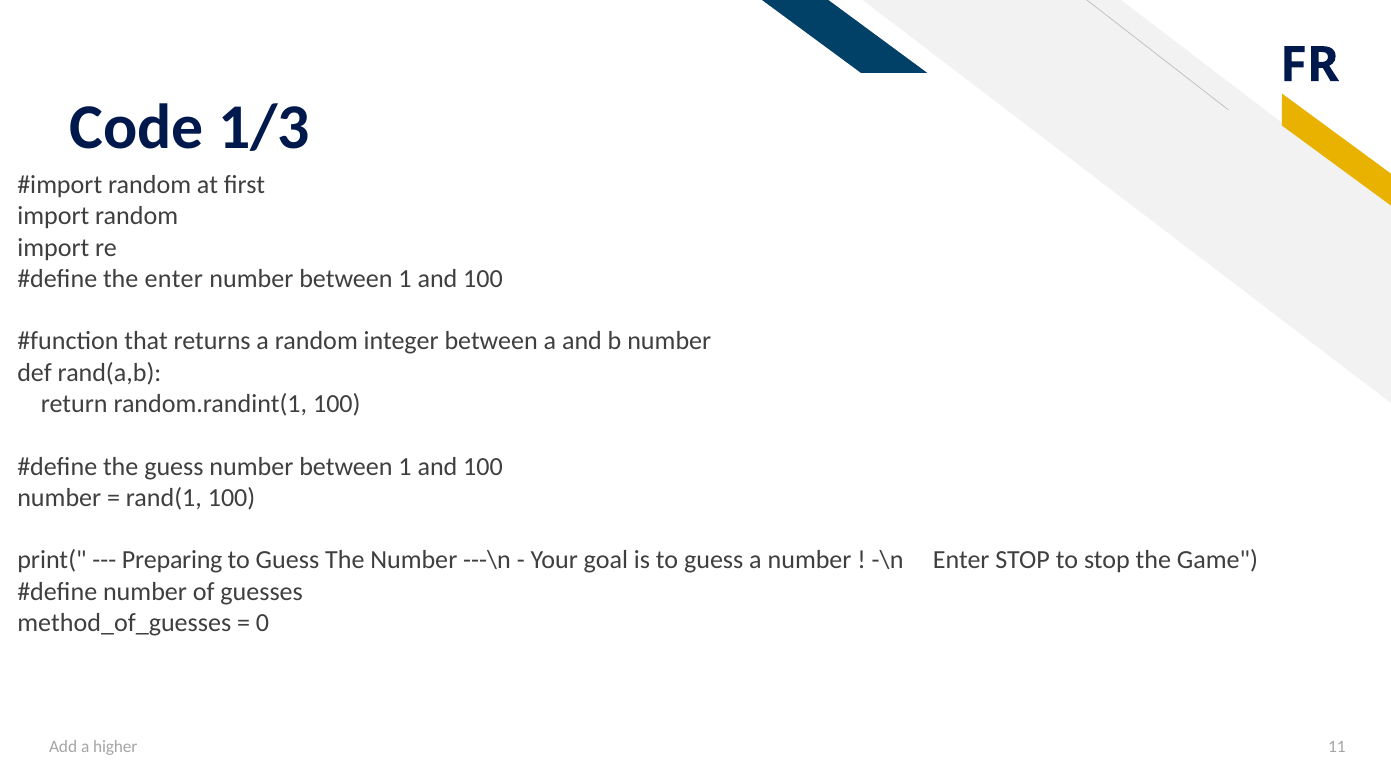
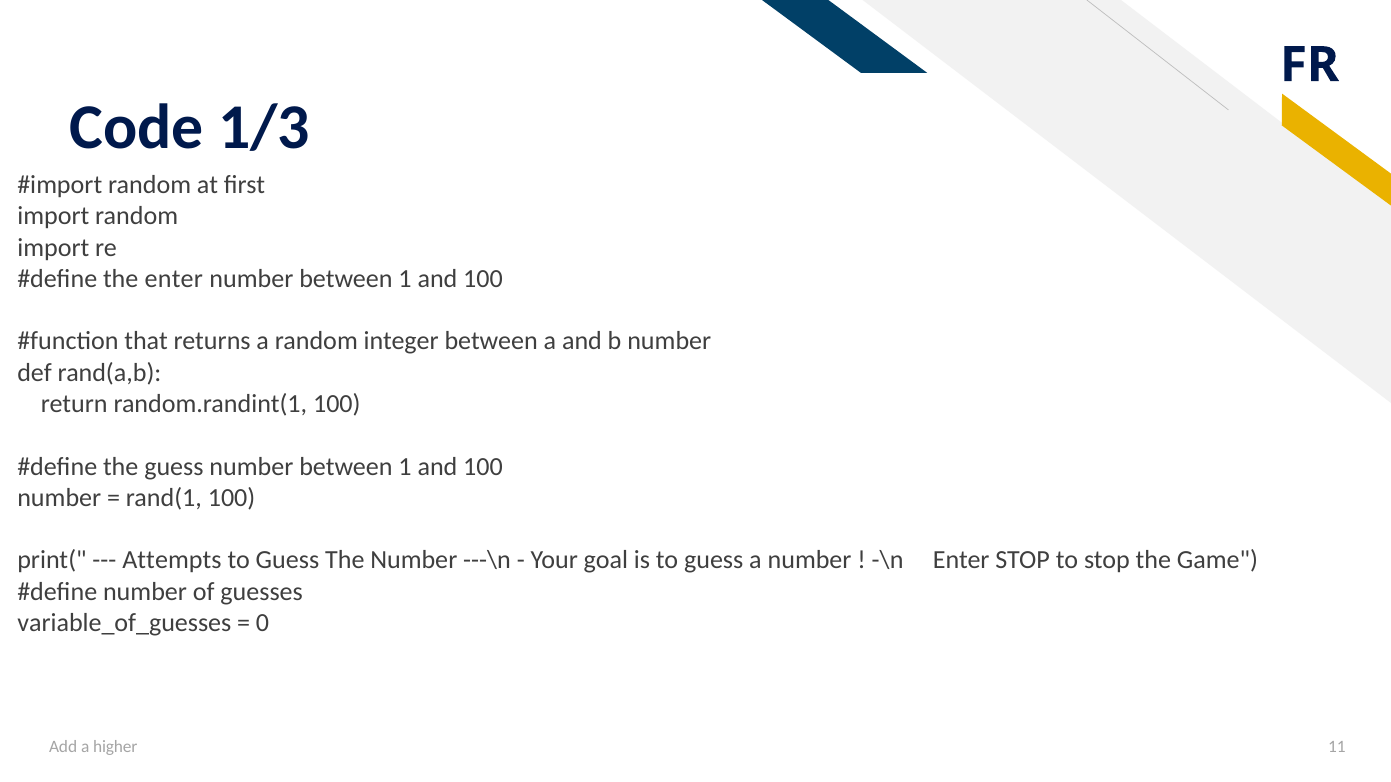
Preparing: Preparing -> Attempts (172, 561)
method_of_guesses: method_of_guesses -> variable_of_guesses (124, 623)
